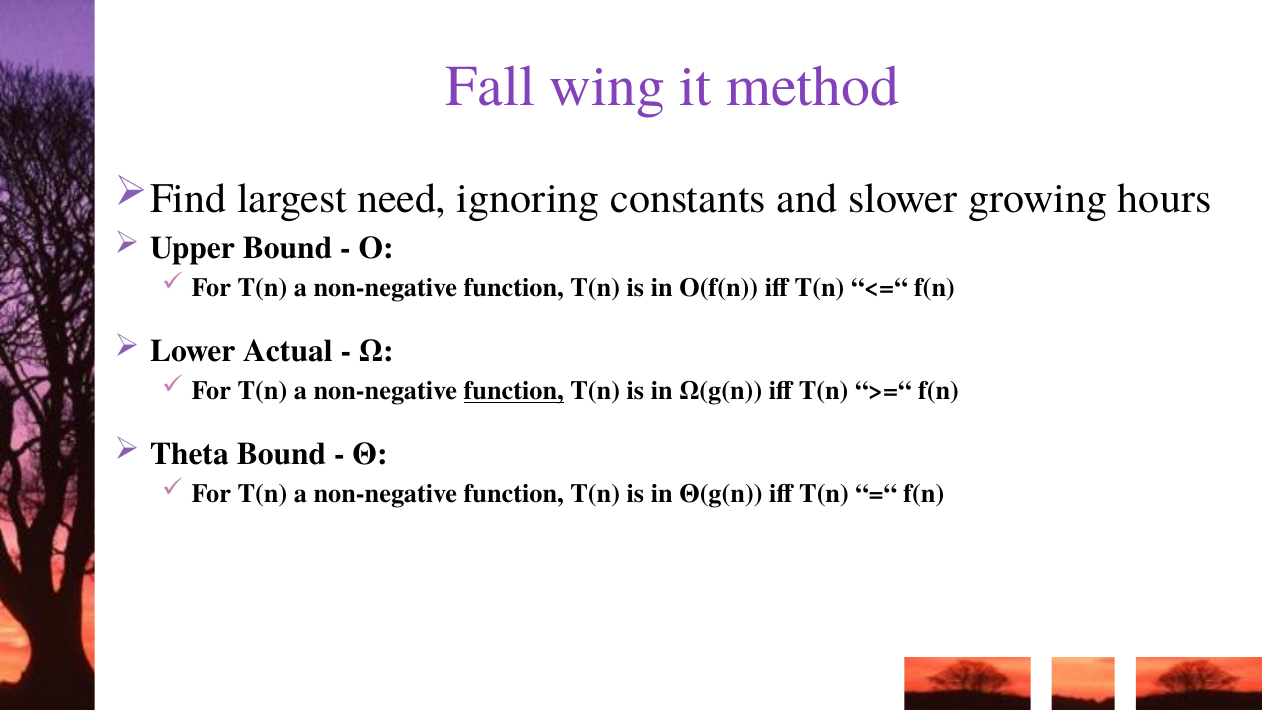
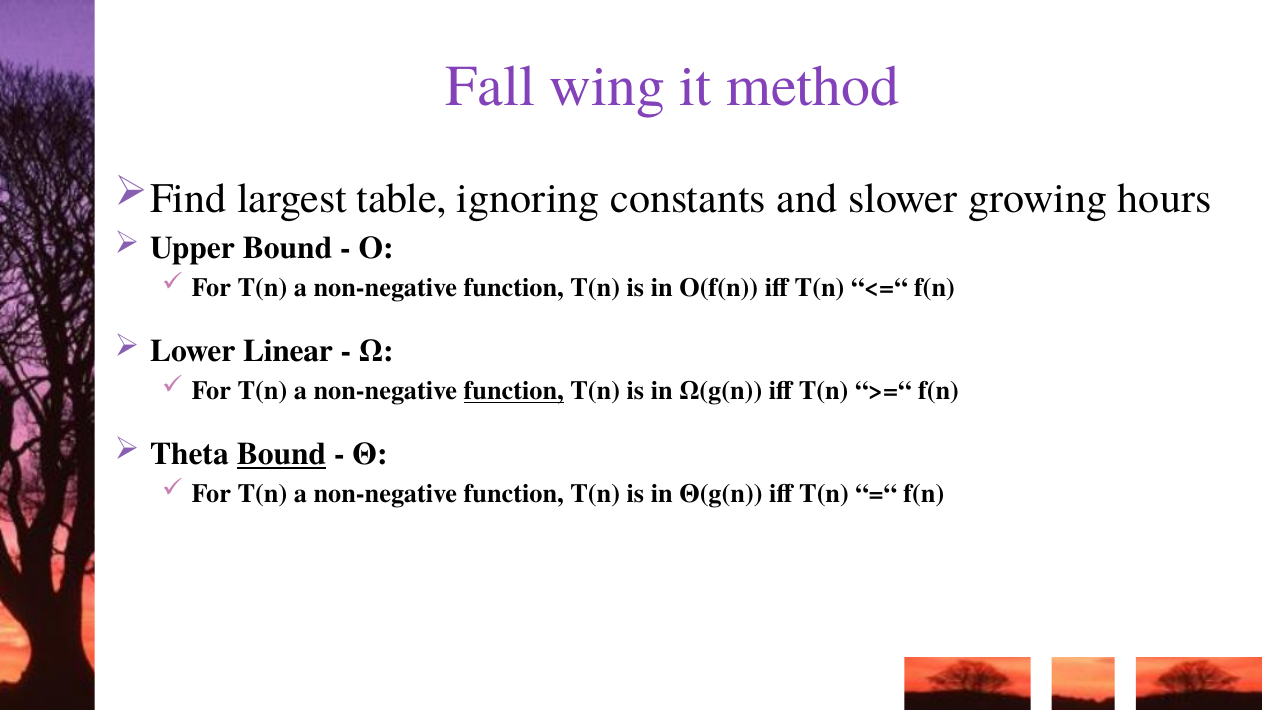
need: need -> table (402, 199)
Actual: Actual -> Linear (288, 351)
Bound underline: none -> present (282, 454)
